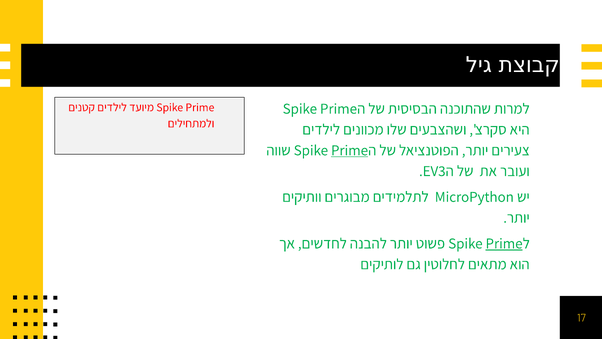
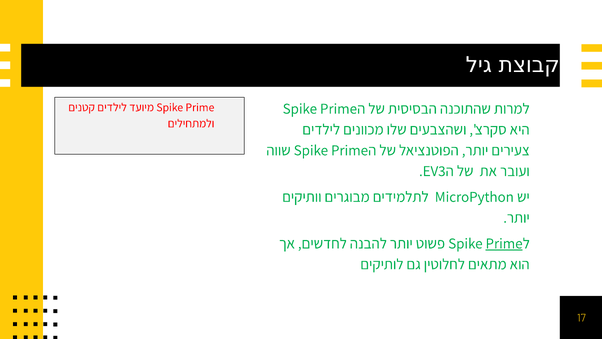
Prime underline: present -> none (350, 150)
